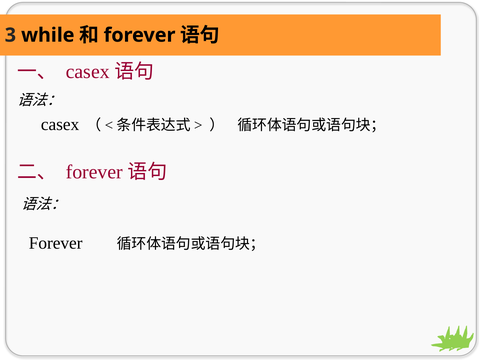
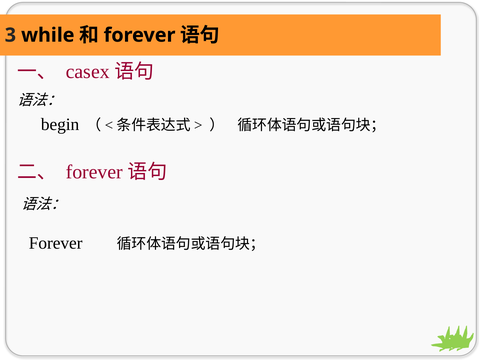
casex: casex -> begin (60, 124)
